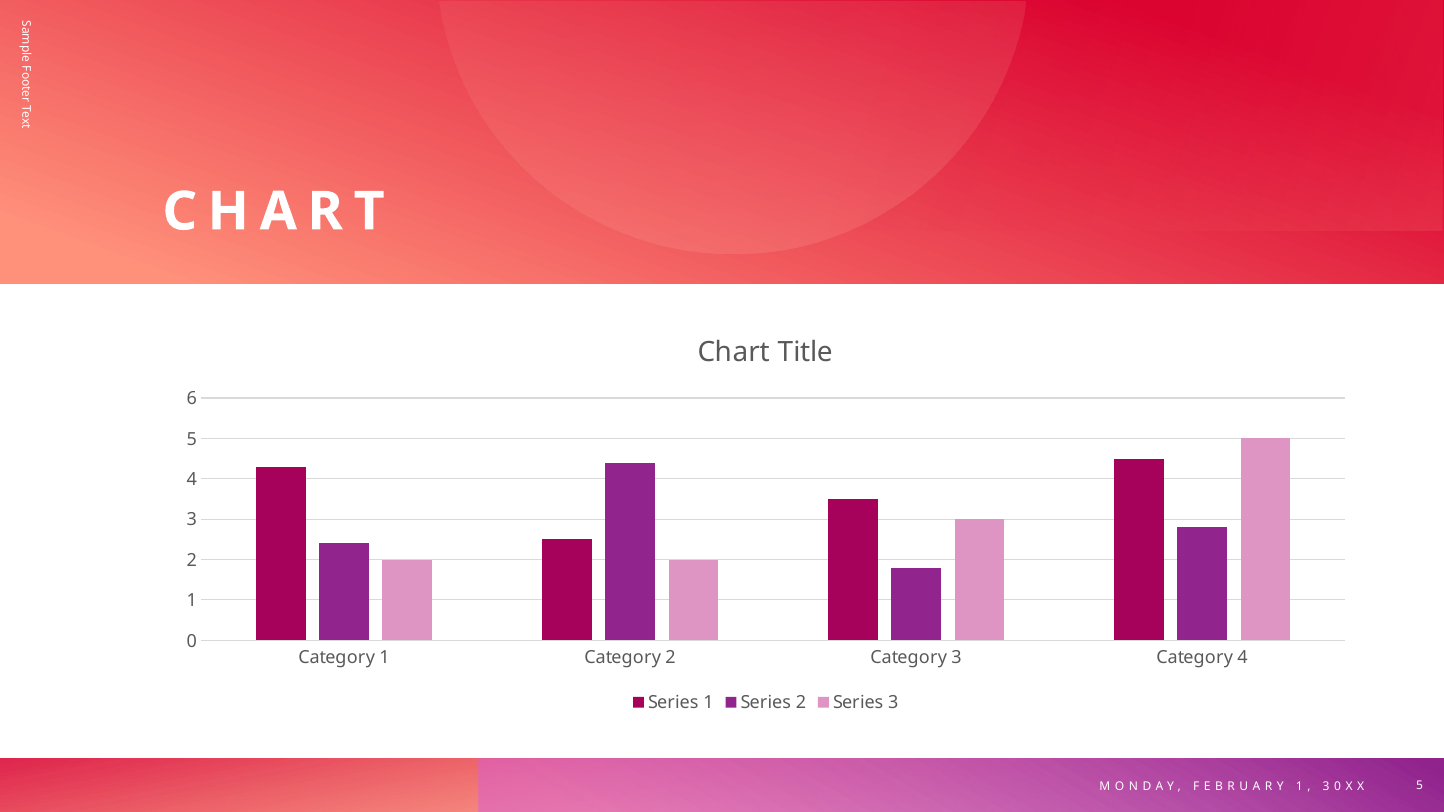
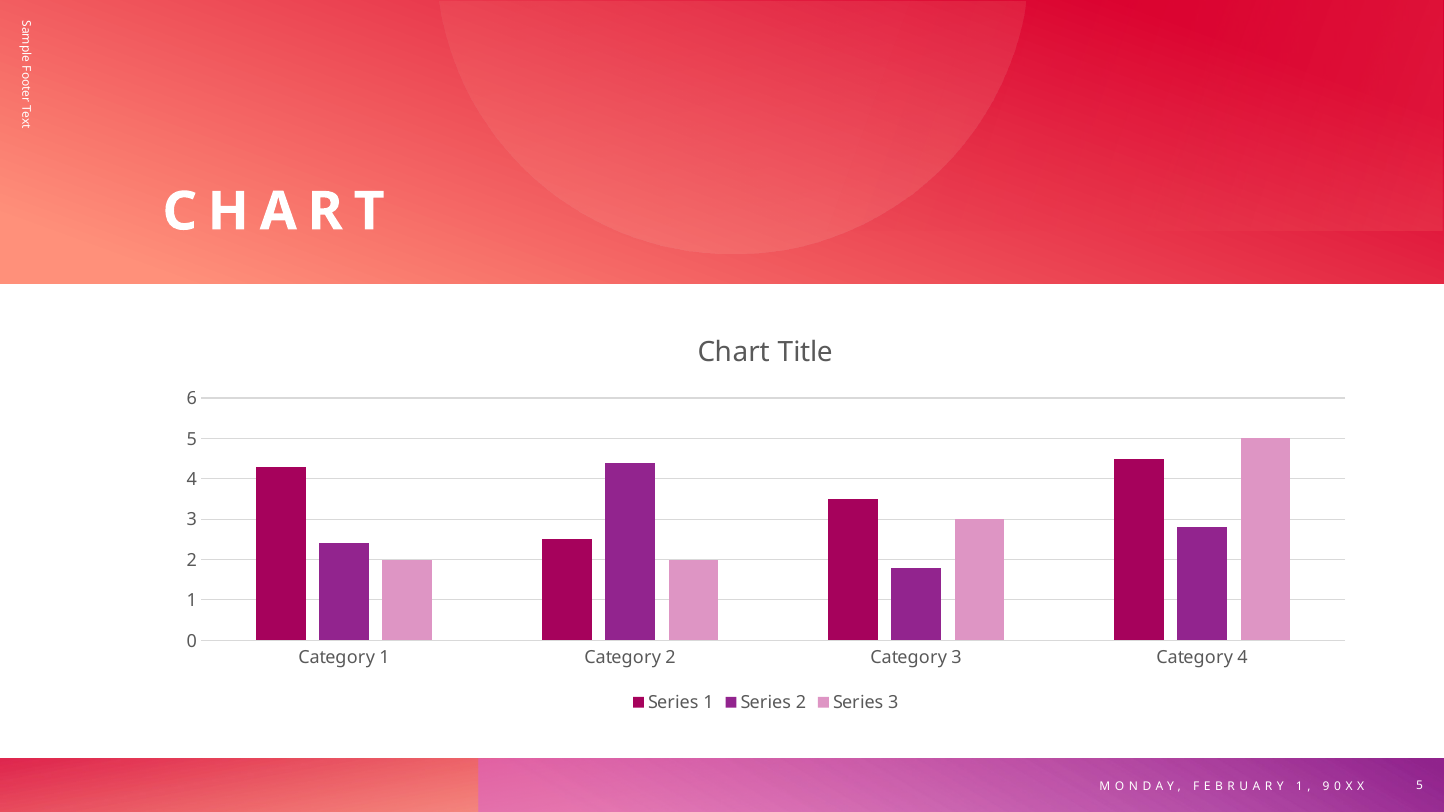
3: 3 -> 9 (1326, 787)
